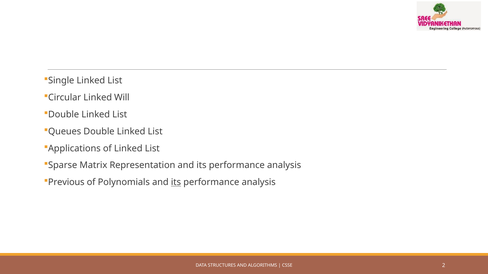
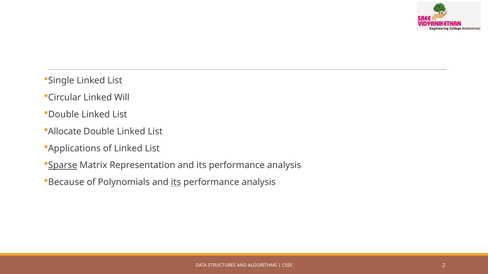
Queues: Queues -> Allocate (65, 132)
Sparse underline: none -> present (63, 166)
Previous: Previous -> Because (66, 183)
